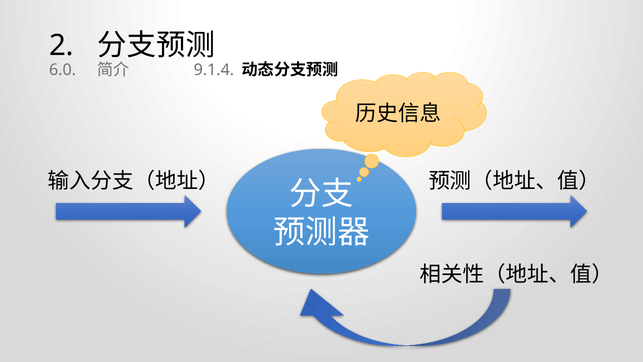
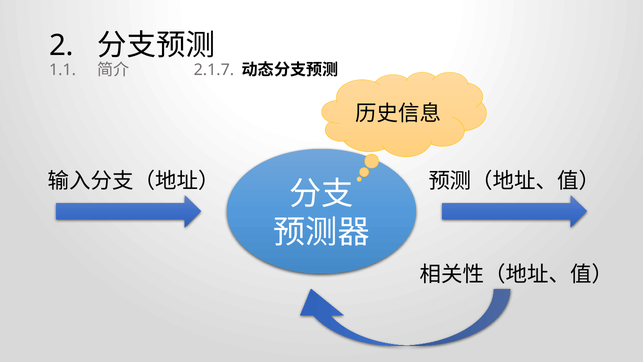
6.0: 6.0 -> 1.1 (63, 70)
9.1.4: 9.1.4 -> 2.1.7 (214, 70)
